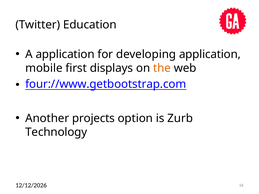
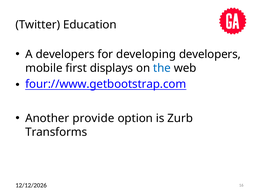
A application: application -> developers (65, 54)
developing application: application -> developers (210, 54)
the colour: orange -> blue (162, 68)
projects: projects -> provide (93, 118)
Technology: Technology -> Transforms (56, 132)
